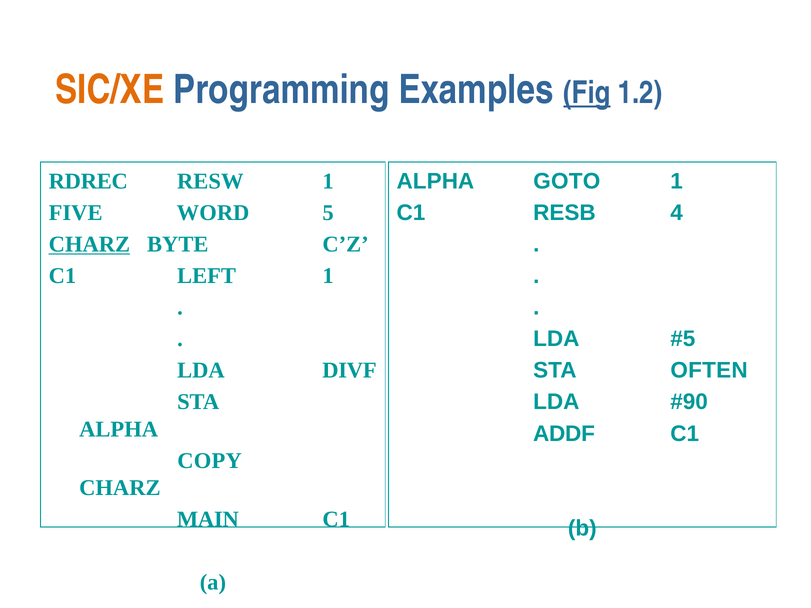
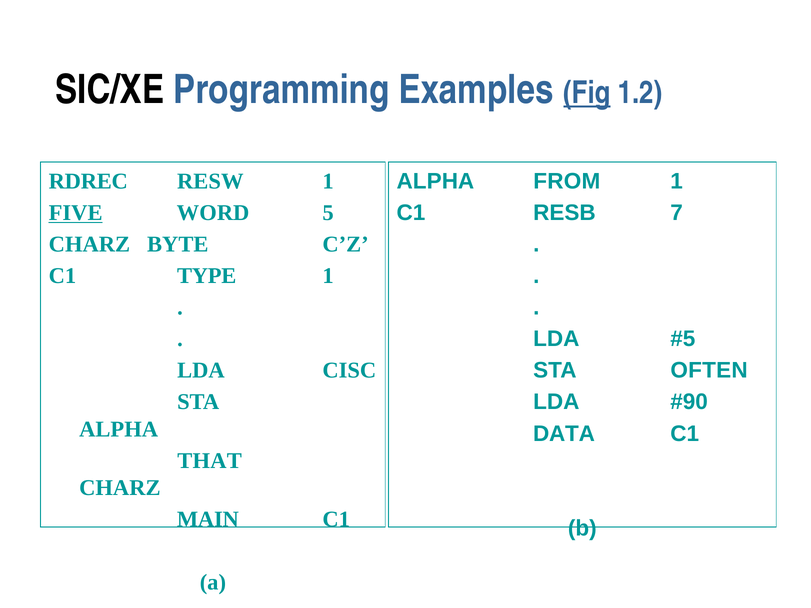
SIC/XE colour: orange -> black (110, 90)
GOTO: GOTO -> FROM (567, 181)
4: 4 -> 7 (677, 213)
FIVE underline: none -> present (76, 213)
CHARZ underline: present -> none (89, 244)
LEFT: LEFT -> TYPE (207, 276)
DIVF: DIVF -> CISC (349, 371)
ADDF: ADDF -> DATA (564, 434)
COPY: COPY -> THAT (210, 461)
